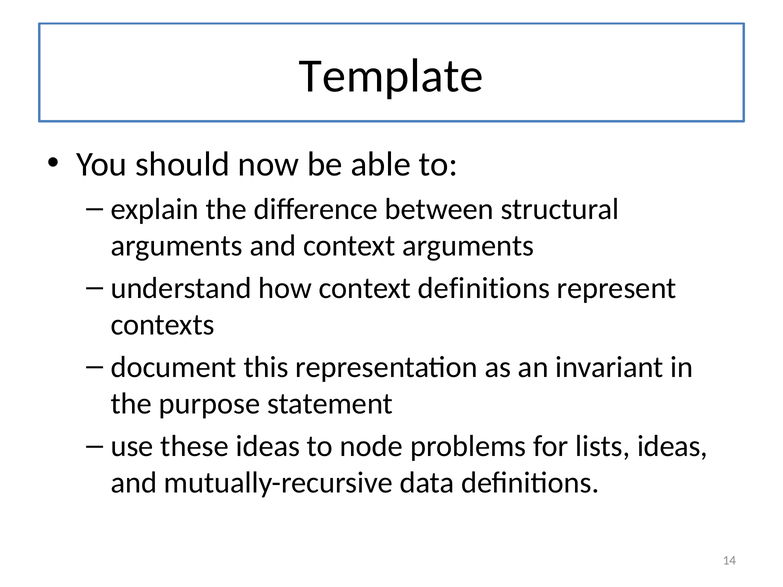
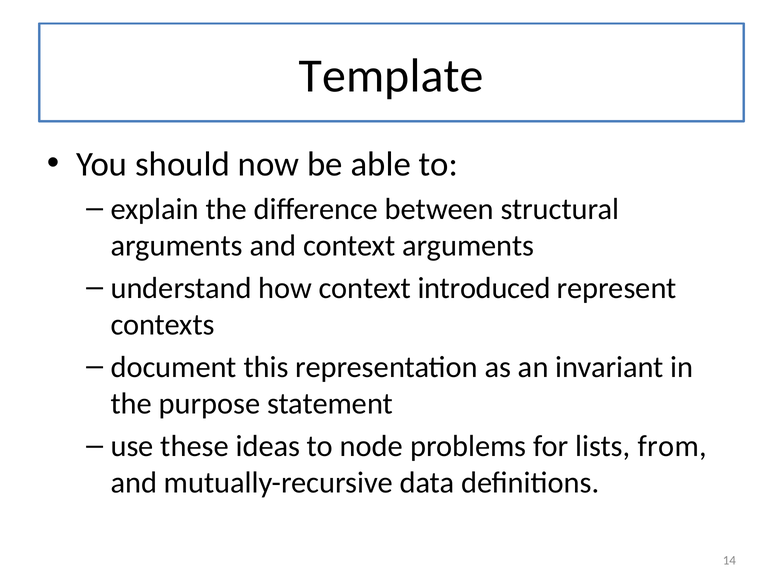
context definitions: definitions -> introduced (484, 288)
lists ideas: ideas -> from (672, 446)
